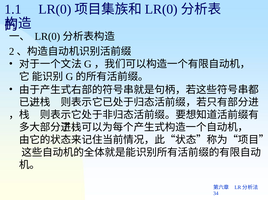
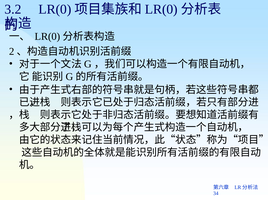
1.1: 1.1 -> 3.2 (13, 9)
